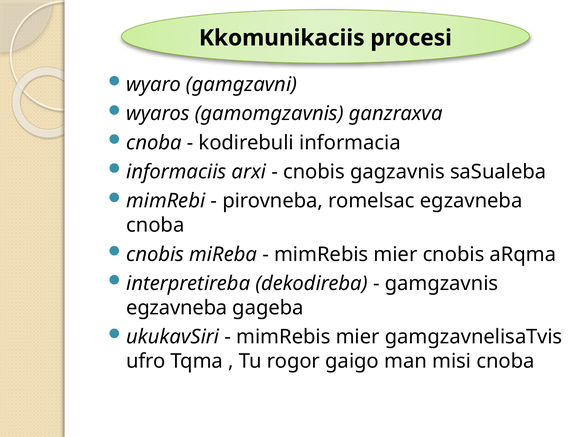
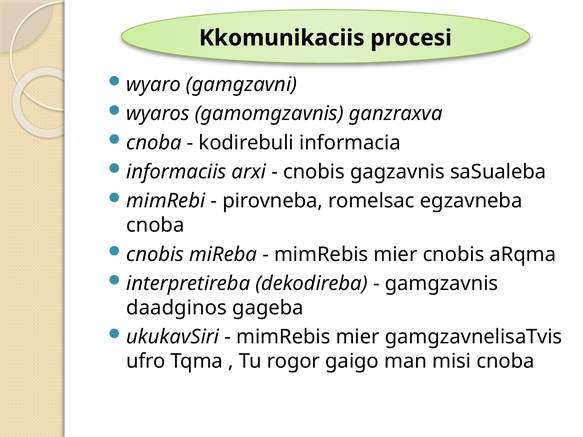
egzavneba: egzavneba -> daadginos (177, 308)
